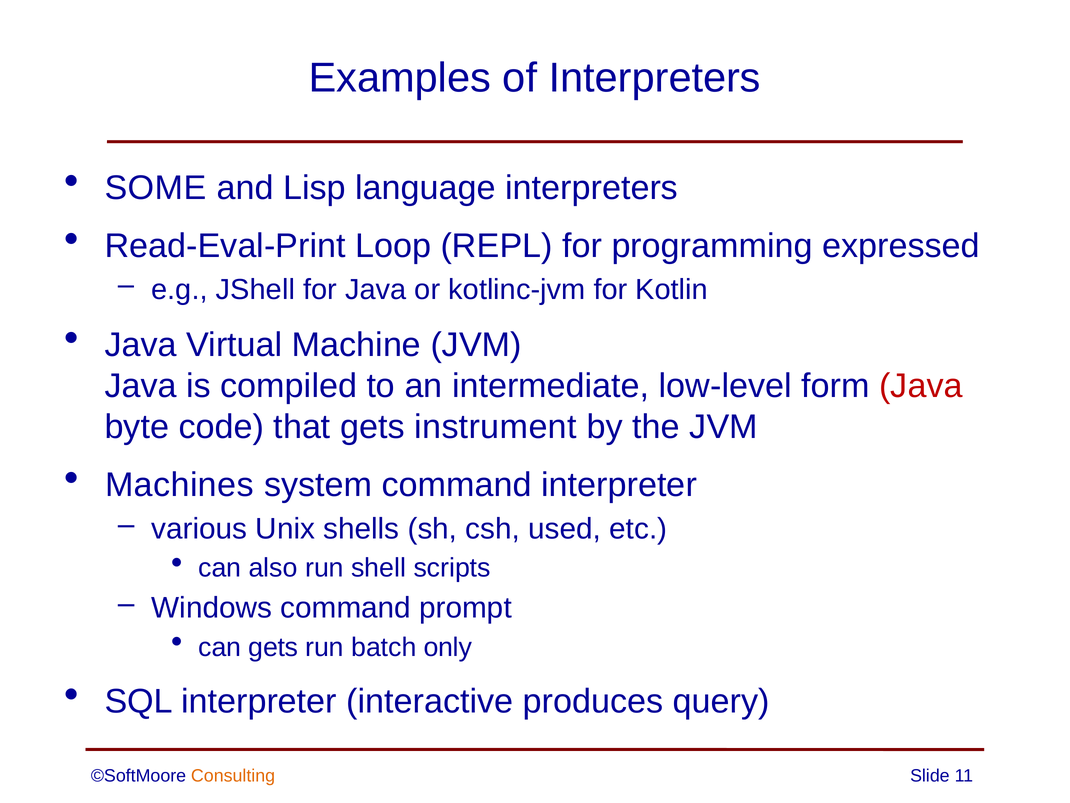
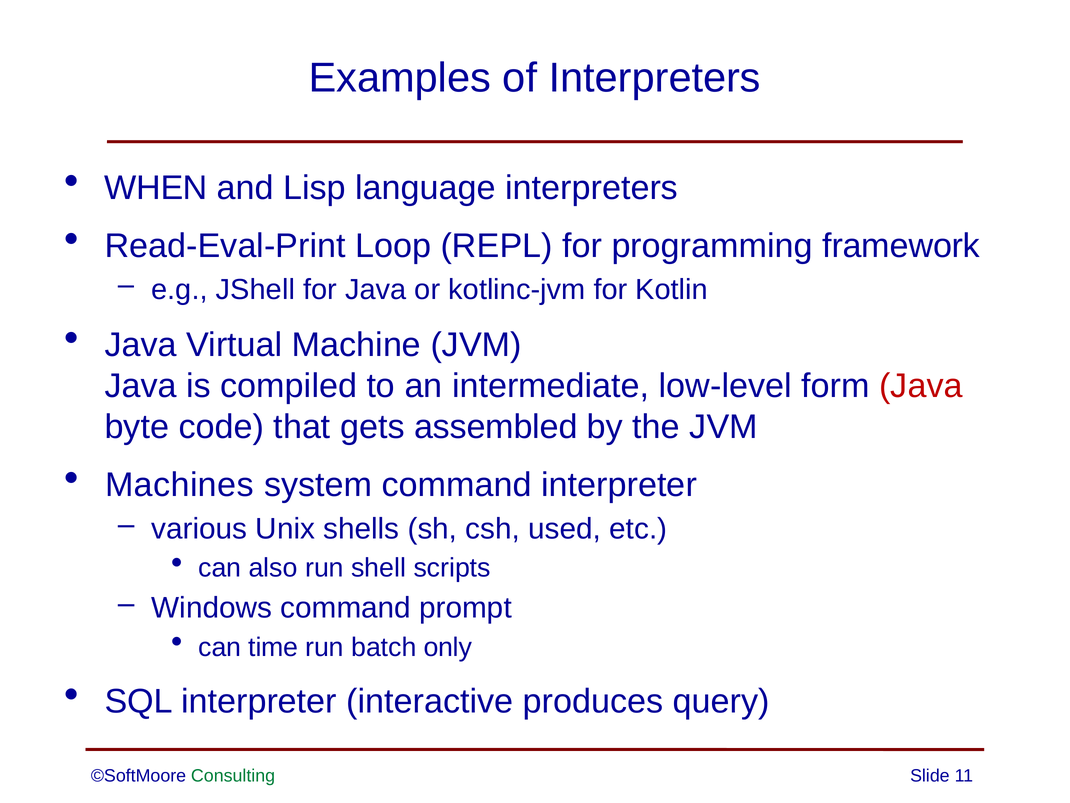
SOME: SOME -> WHEN (156, 188)
expressed: expressed -> framework (901, 246)
instrument: instrument -> assembled (496, 427)
can gets: gets -> time (273, 647)
Consulting colour: orange -> green (233, 775)
